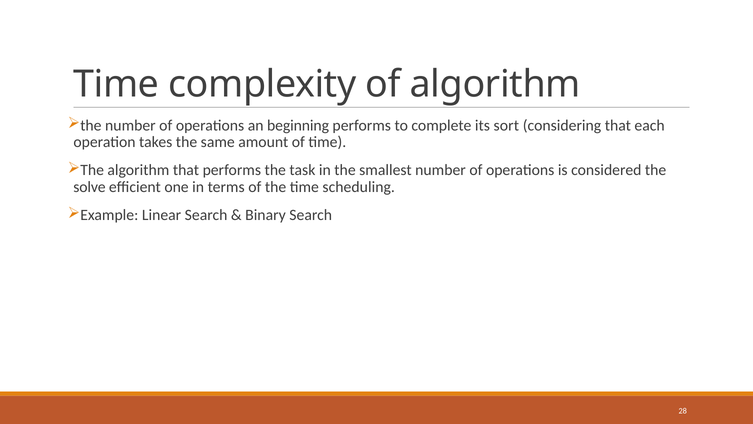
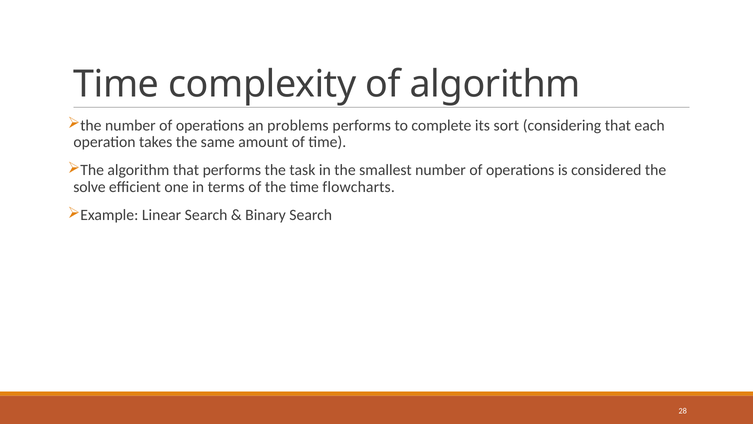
beginning: beginning -> problems (298, 125)
scheduling: scheduling -> flowcharts (359, 187)
